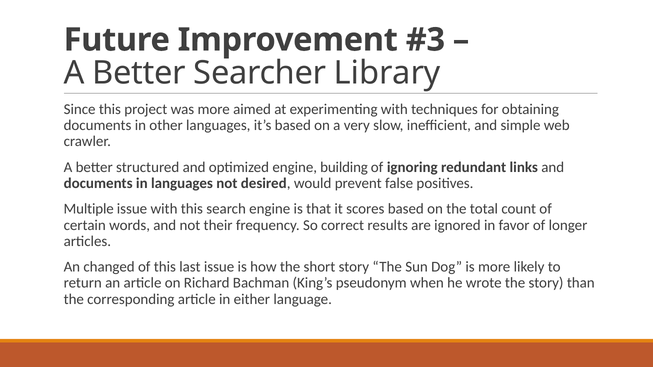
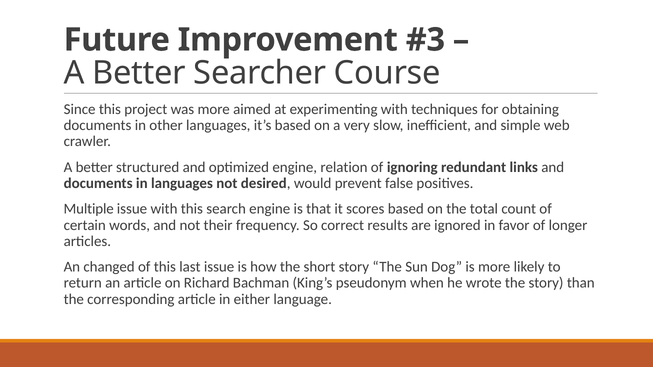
Library: Library -> Course (387, 73)
building: building -> relation (344, 167)
